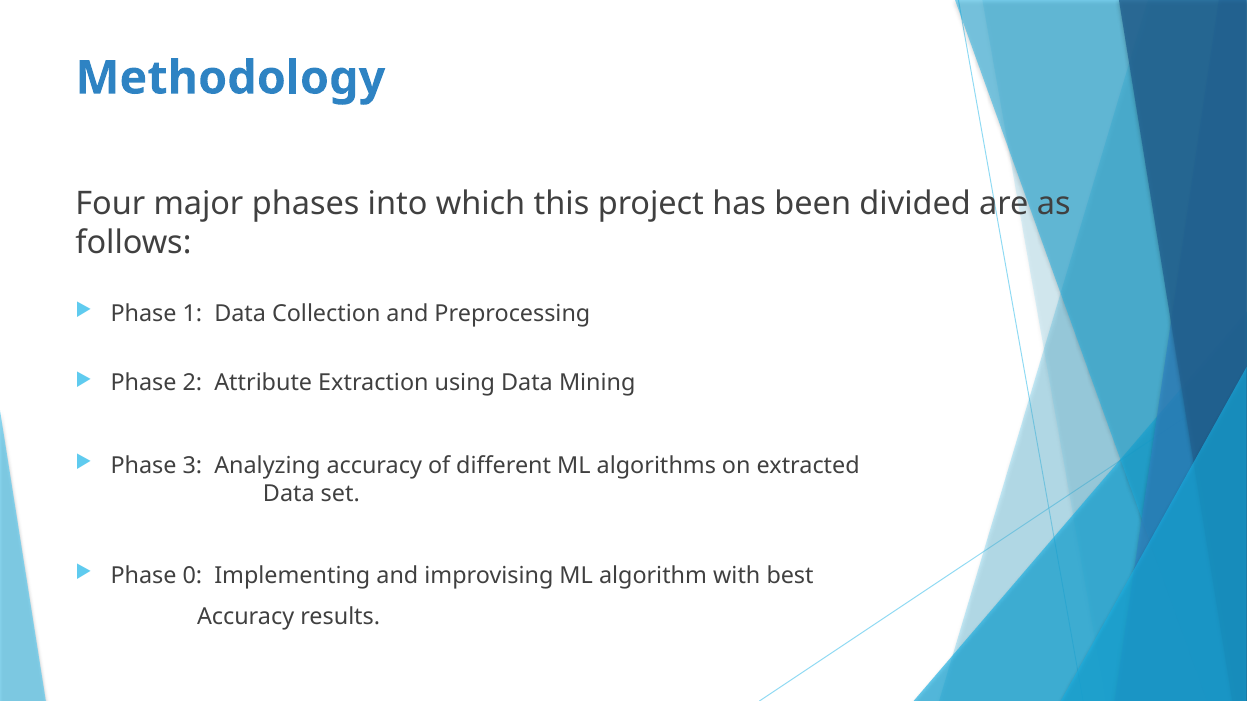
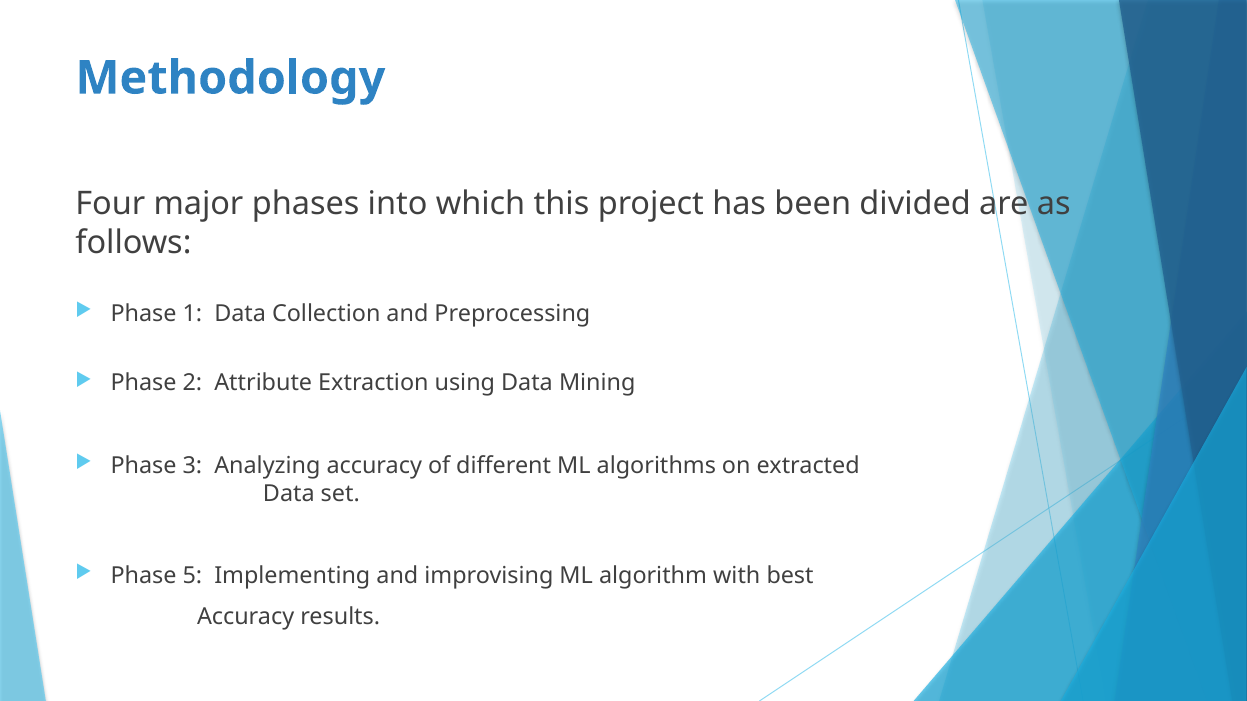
0: 0 -> 5 (192, 576)
